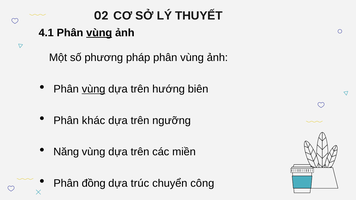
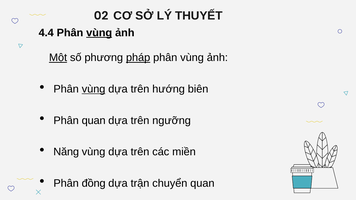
4.1: 4.1 -> 4.4 (46, 33)
Một underline: none -> present (58, 58)
pháp underline: none -> present (138, 58)
Phân khác: khác -> quan (94, 121)
trúc: trúc -> trận (140, 183)
chuyển công: công -> quan (202, 183)
